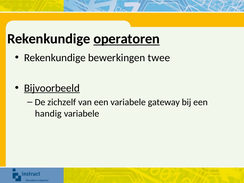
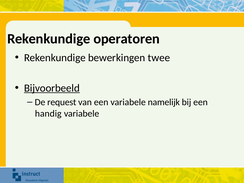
operatoren underline: present -> none (127, 39)
zichzelf: zichzelf -> request (62, 102)
gateway: gateway -> namelijk (164, 102)
